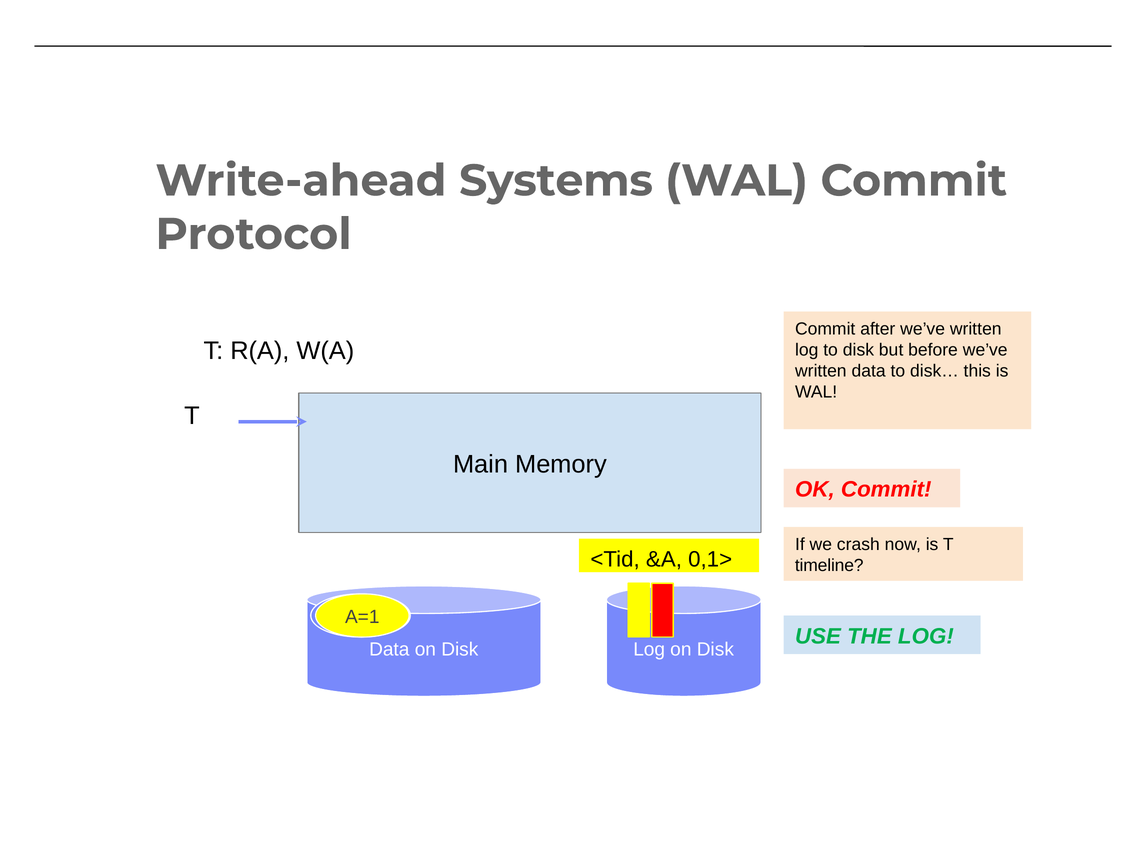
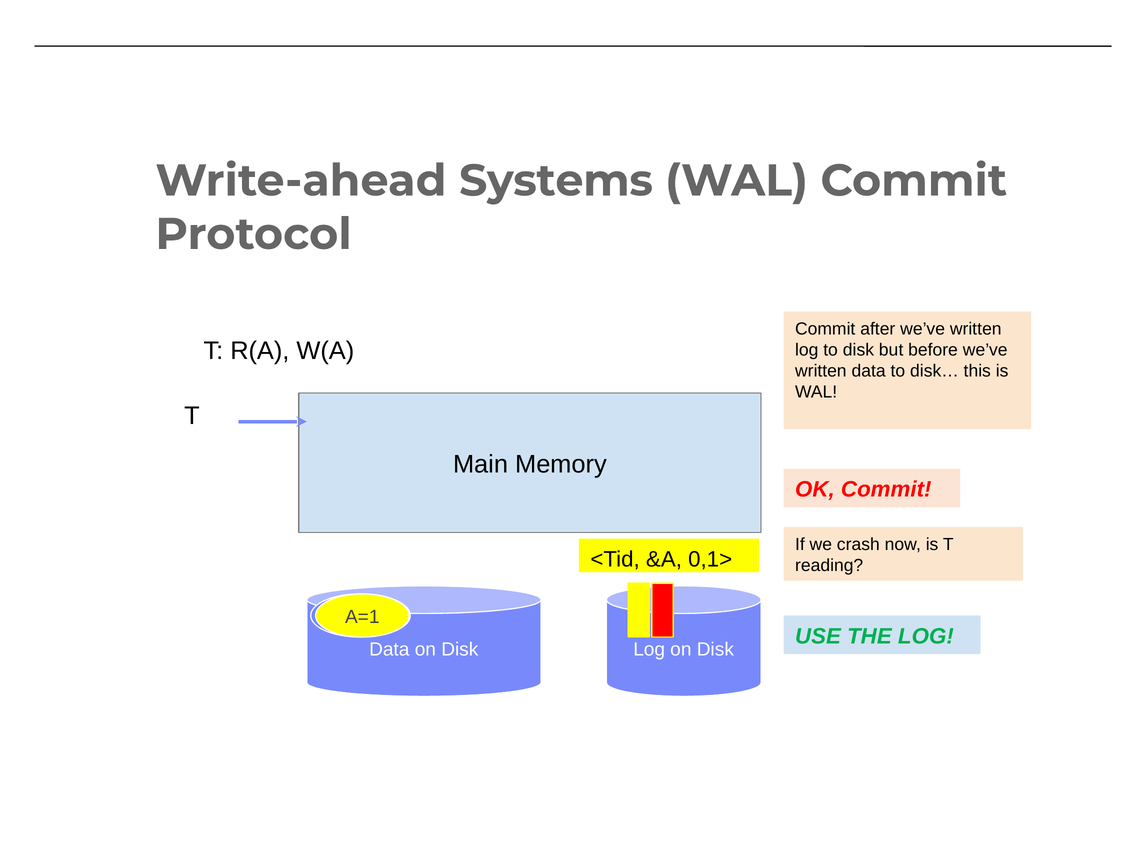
timeline: timeline -> reading (829, 566)
